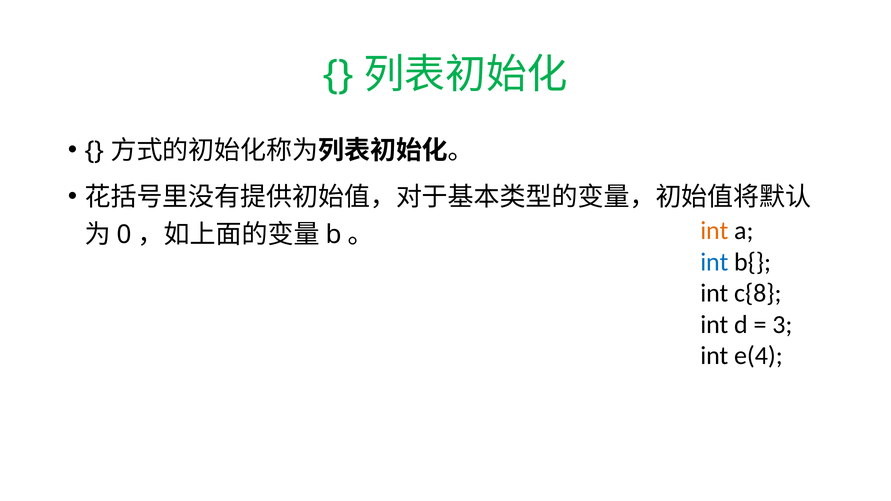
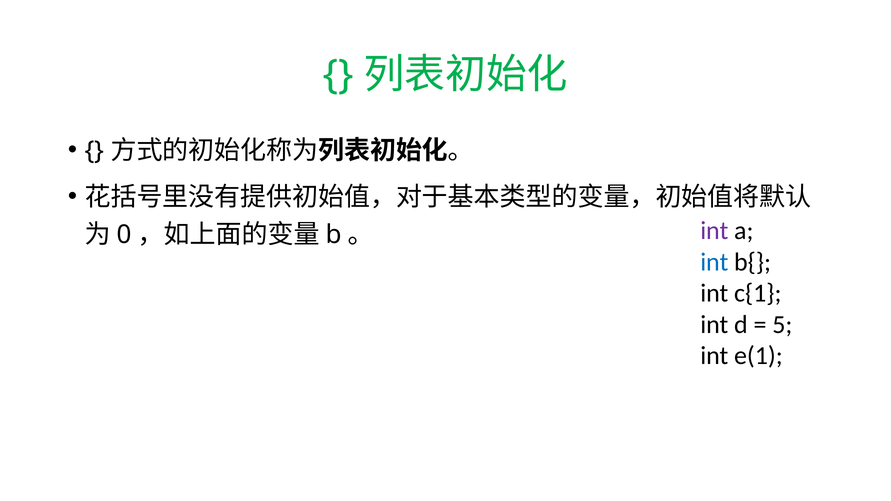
int colour: orange -> purple (714, 231)
c{8: c{8 -> c{1 (758, 293)
3: 3 -> 5 (782, 325)
e(4: e(4 -> e(1 (758, 356)
